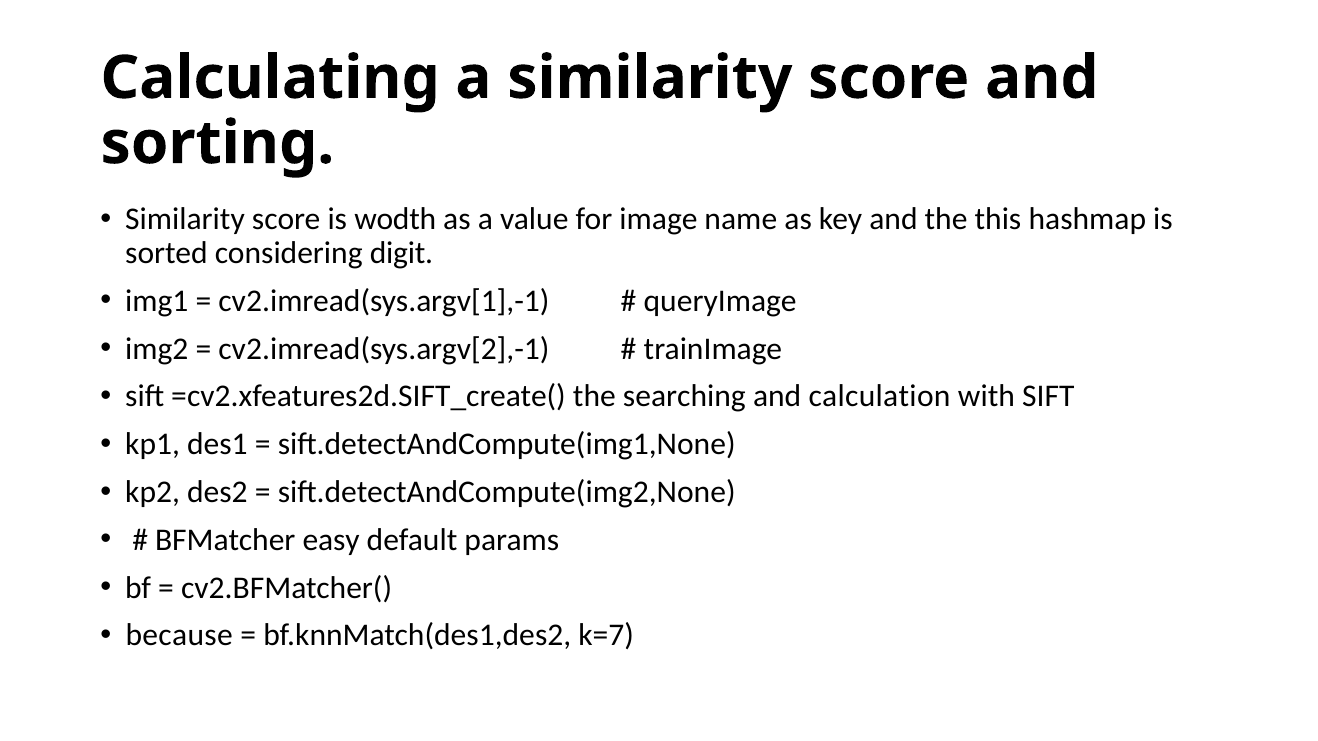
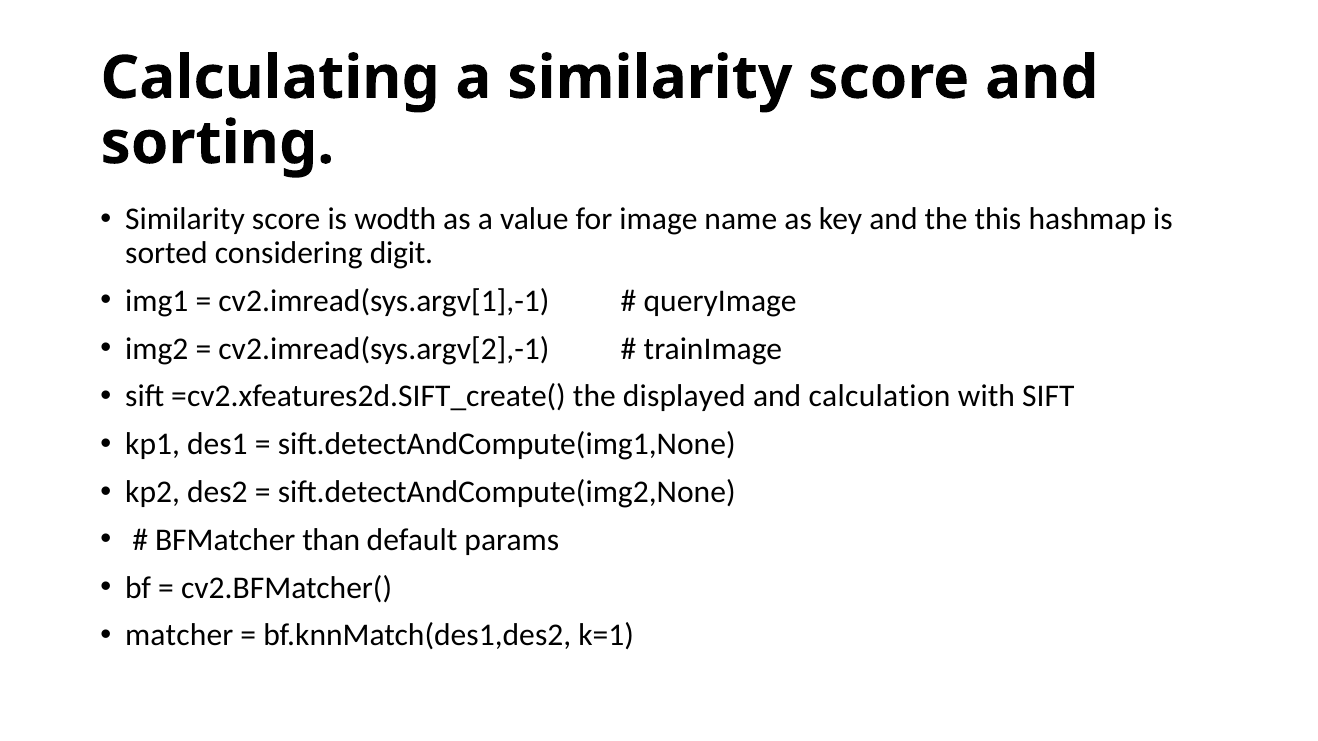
searching: searching -> displayed (684, 397)
easy: easy -> than (331, 540)
because: because -> matcher (179, 636)
k=7: k=7 -> k=1 (606, 636)
